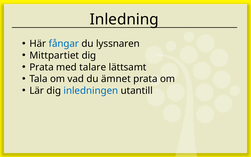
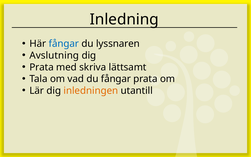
Mittpartiet: Mittpartiet -> Avslutning (54, 55)
talare: talare -> skriva (93, 67)
du ämnet: ämnet -> fångar (116, 79)
inledningen colour: blue -> orange (91, 91)
